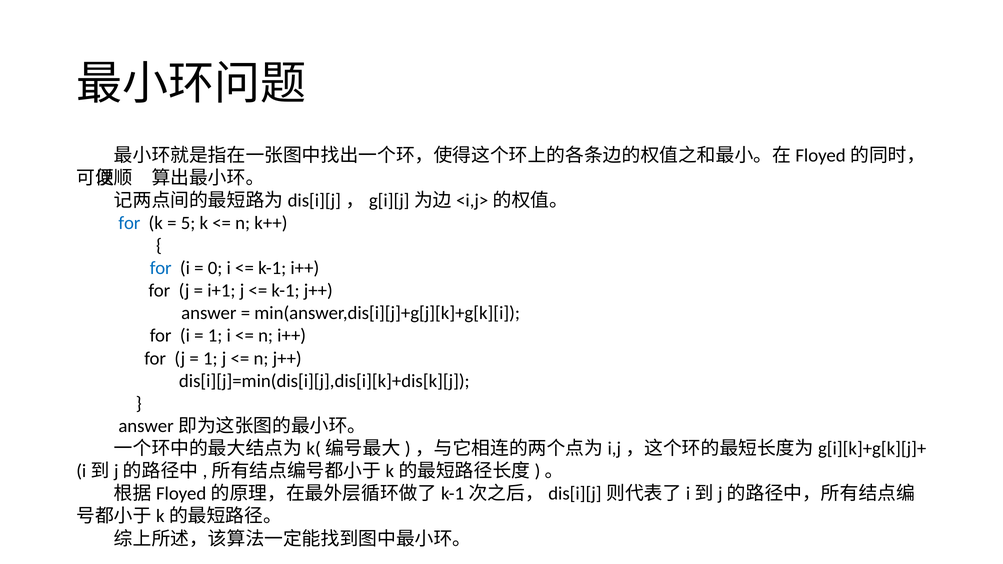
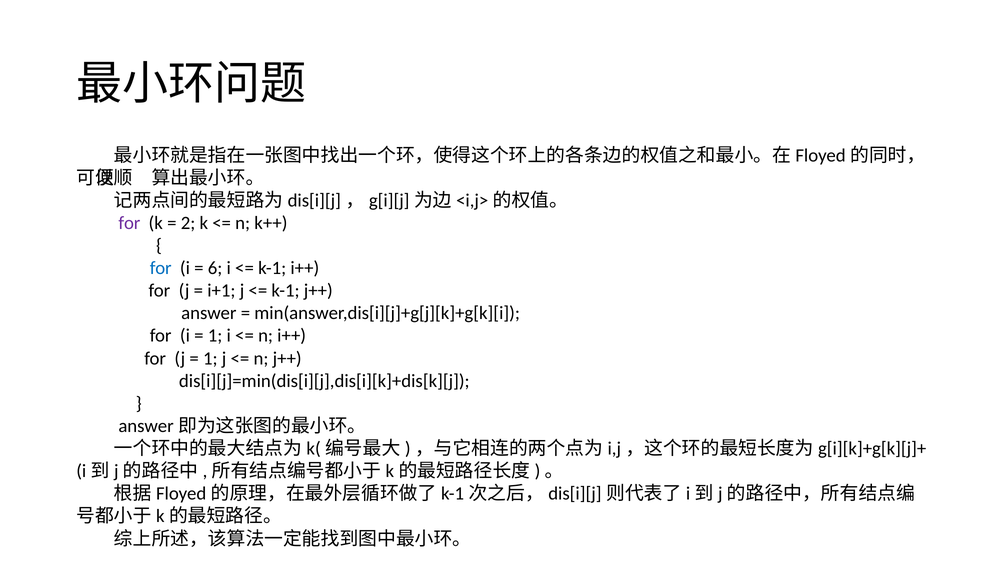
for colour: blue -> purple (129, 223)
5: 5 -> 2 (188, 223)
0: 0 -> 6 (215, 268)
